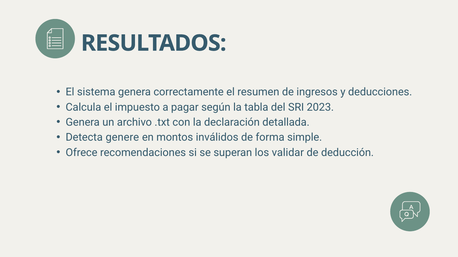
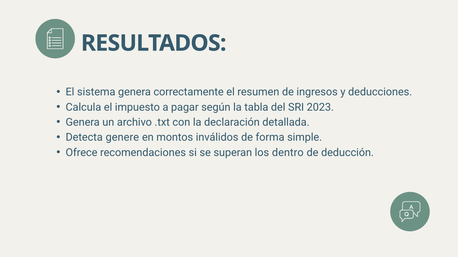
validar: validar -> dentro (288, 153)
